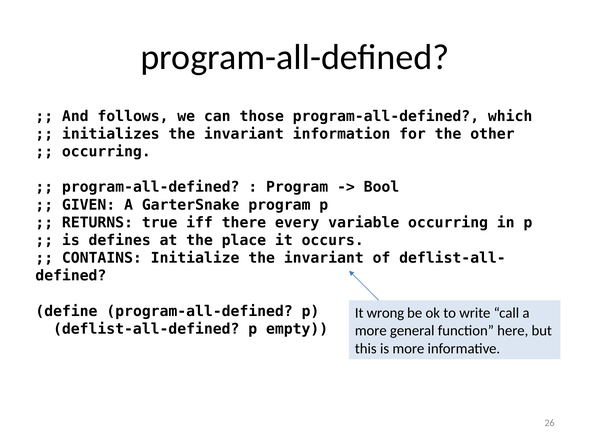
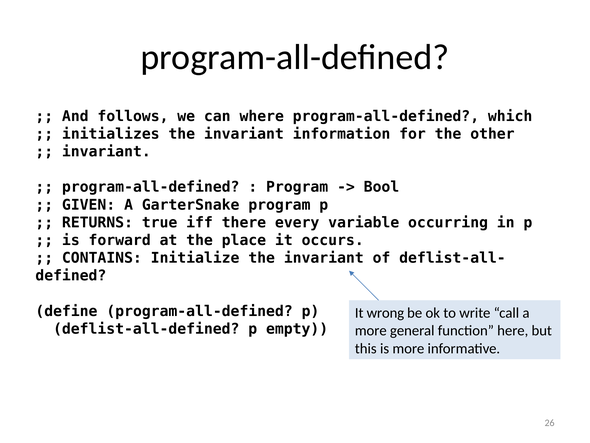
those: those -> where (262, 116)
occurring: occurring -> invariant (106, 151)
defines: defines -> forward (120, 240)
